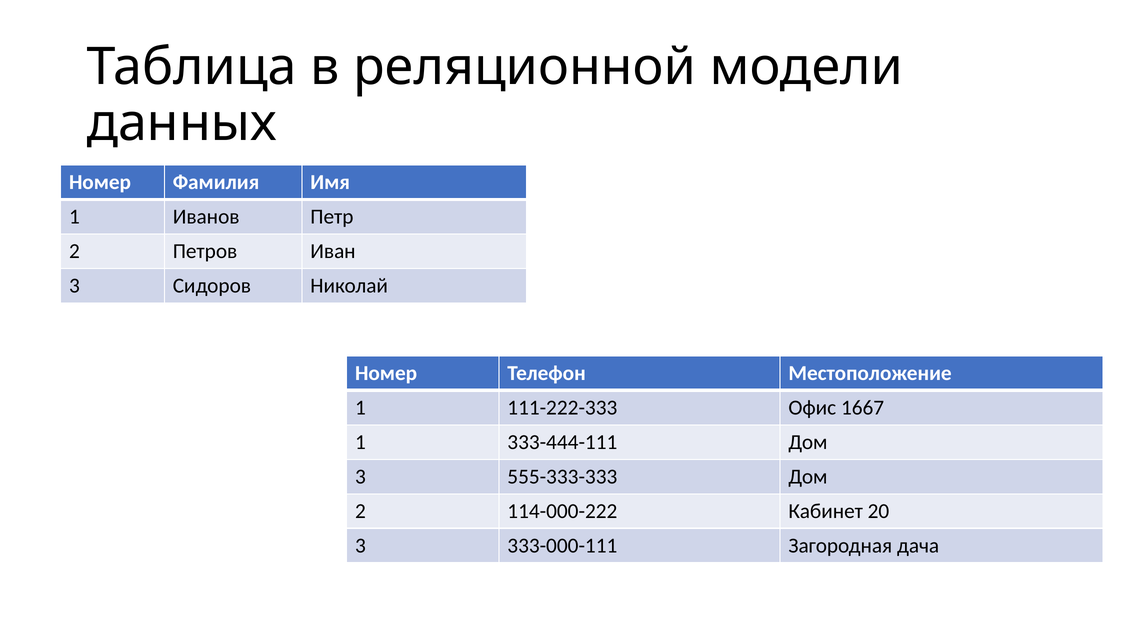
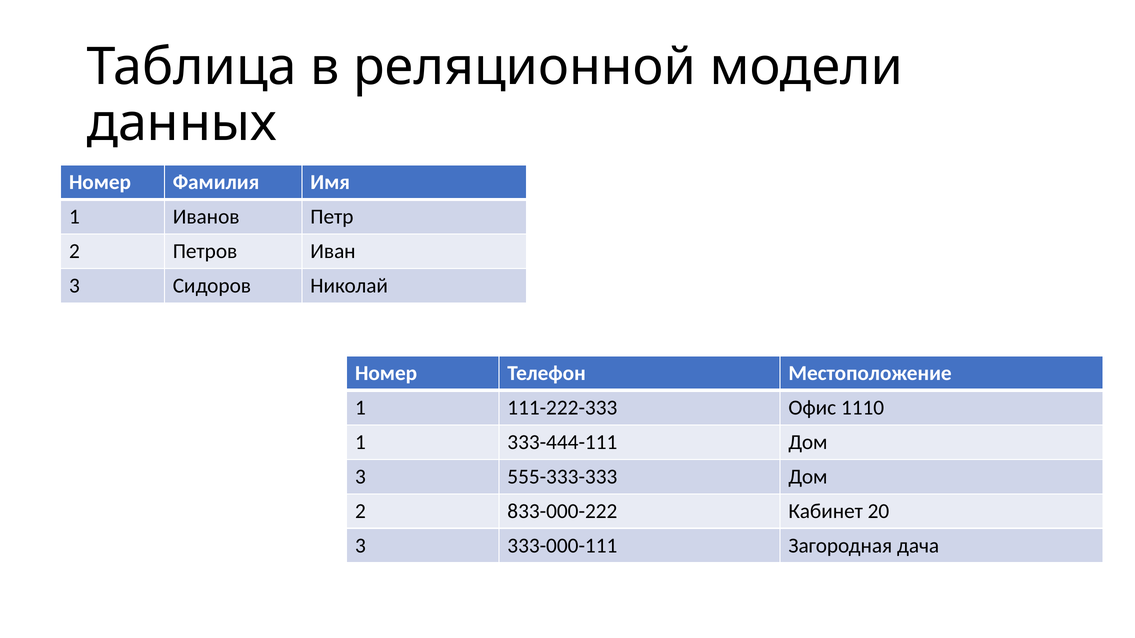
1667: 1667 -> 1110 (863, 408)
114-000-222: 114-000-222 -> 833-000-222 (562, 512)
